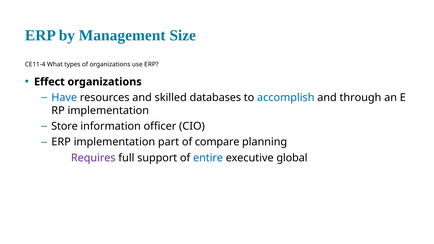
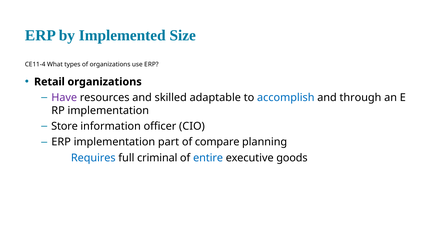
Management: Management -> Implemented (122, 35)
Effect: Effect -> Retail (49, 82)
Have colour: blue -> purple (64, 98)
databases: databases -> adaptable (215, 98)
Requires colour: purple -> blue (93, 158)
support: support -> criminal (157, 158)
global: global -> goods (292, 158)
